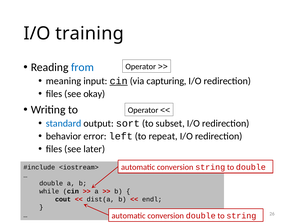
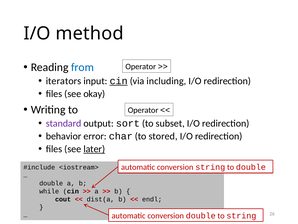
training: training -> method (90, 33)
meaning: meaning -> iterators (63, 81)
capturing: capturing -> including (166, 81)
standard colour: blue -> purple (64, 123)
left: left -> char (121, 136)
repeat: repeat -> stored (163, 136)
later underline: none -> present (94, 149)
